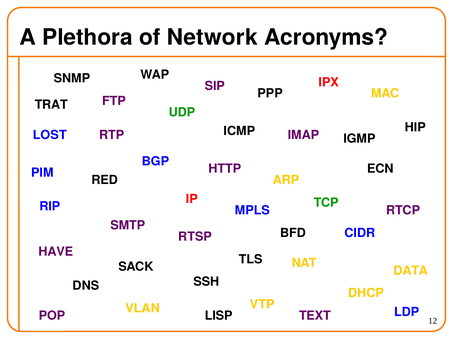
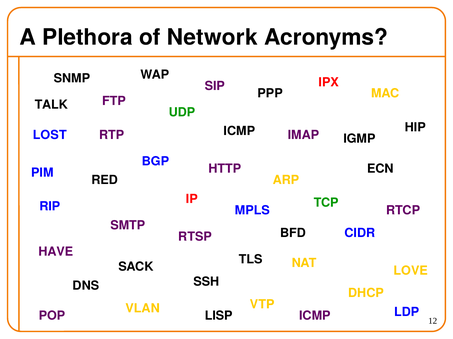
TRAT: TRAT -> TALK (51, 105)
DATA: DATA -> LOVE (411, 271)
TEXT: TEXT -> ICMP (315, 316)
